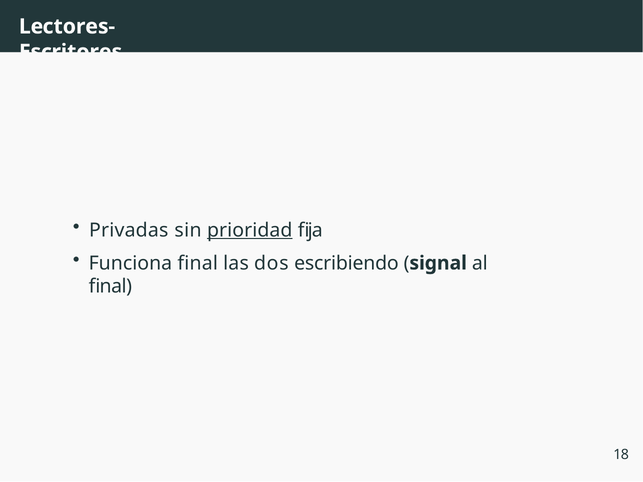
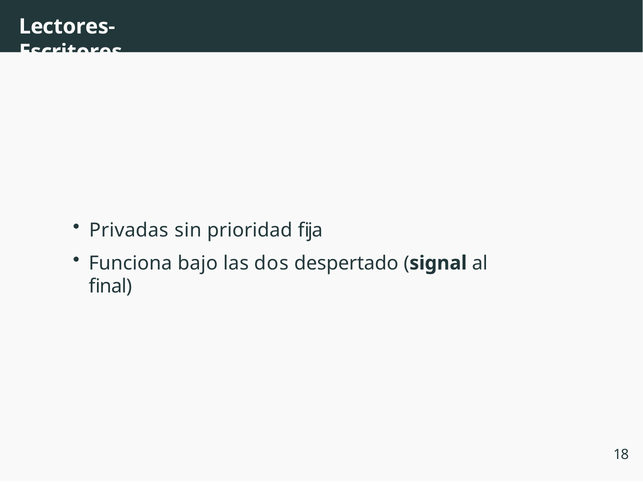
prioridad underline: present -> none (250, 230)
Funciona final: final -> bajo (198, 263)
escribiendo: escribiendo -> despertado (346, 263)
